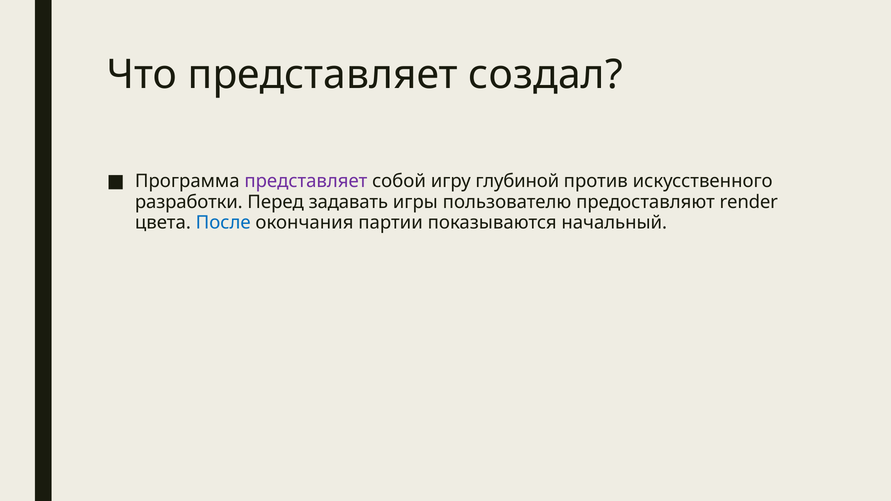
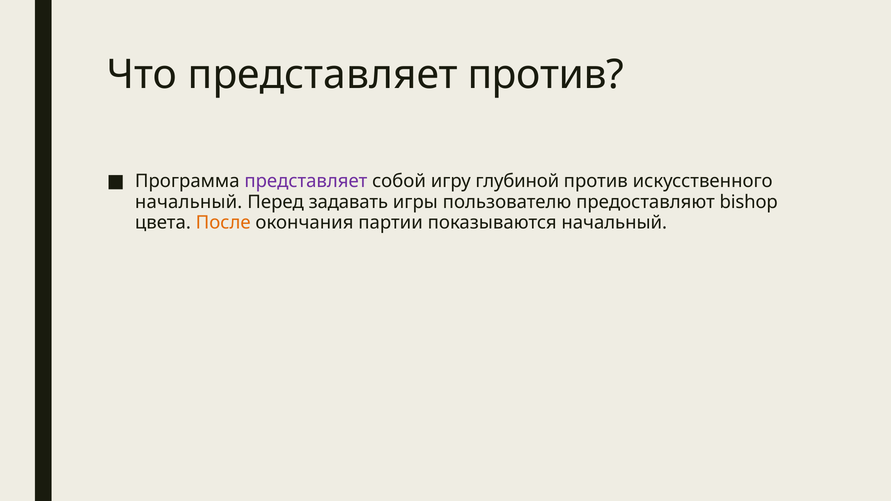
представляет создал: создал -> против (546, 75)
разработки: разработки -> начальный (189, 202)
render: render -> bishop (749, 202)
После colour: blue -> orange (223, 223)
